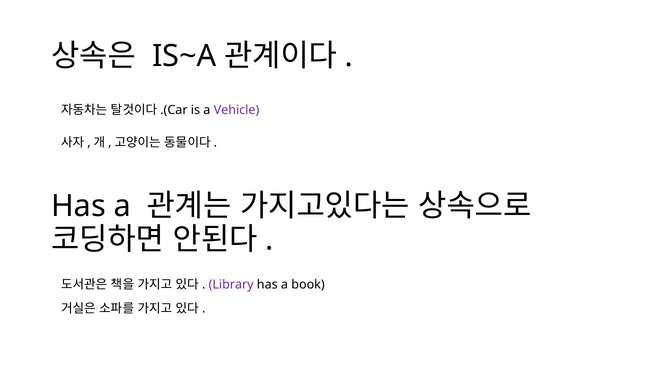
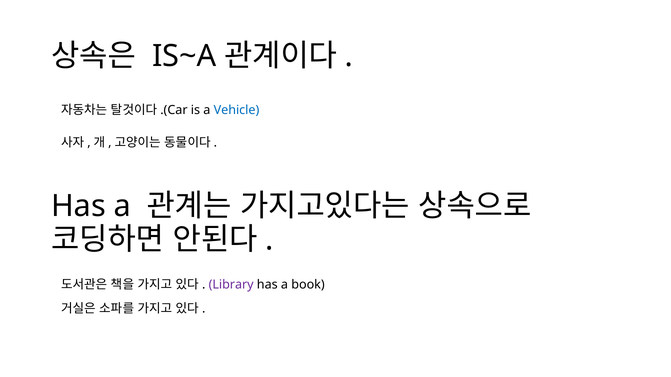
Vehicle colour: purple -> blue (236, 110)
